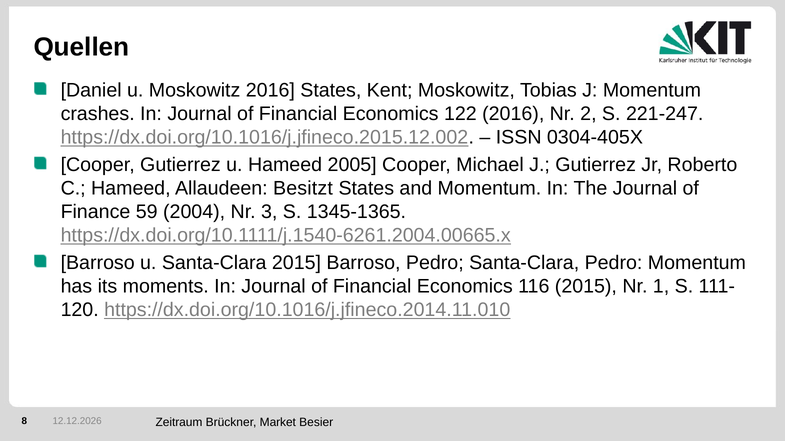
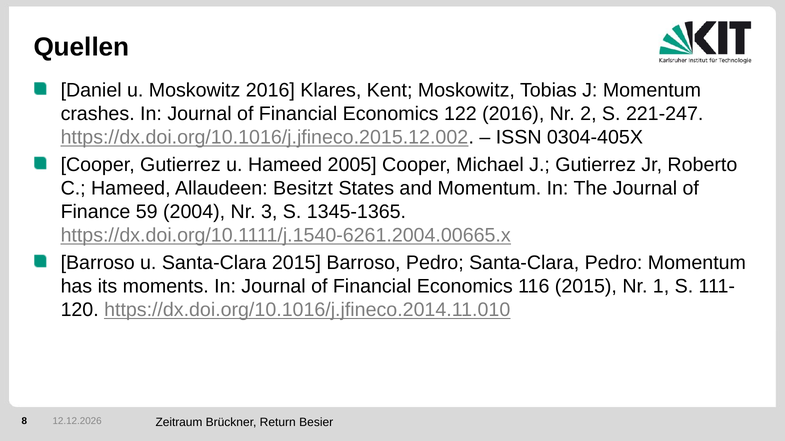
2016 States: States -> Klares (331, 90)
Market: Market -> Return (278, 423)
